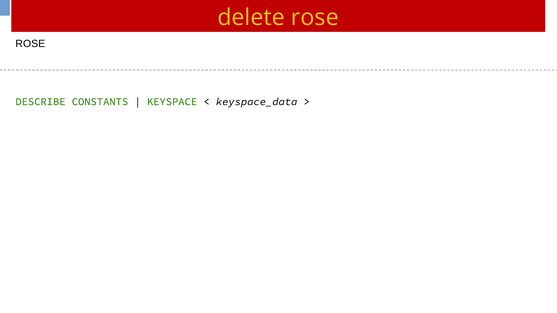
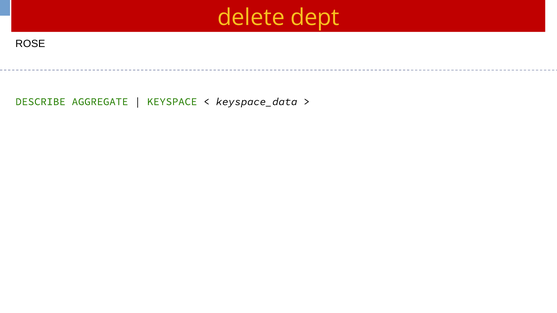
delete rose: rose -> dept (315, 18)
CONSTANTS: CONSTANTS -> AGGREGATE (100, 102)
